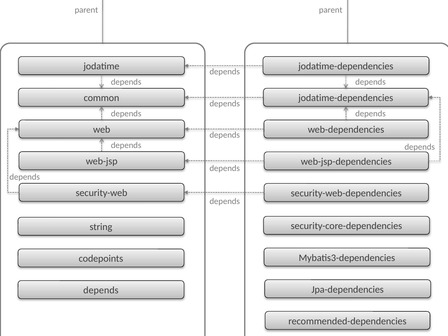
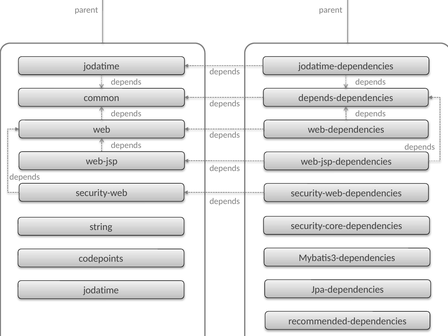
jodatime-dependencies: jodatime-dependencies -> depends-dependencies (346, 98)
depends: depends -> jodatime (101, 290)
